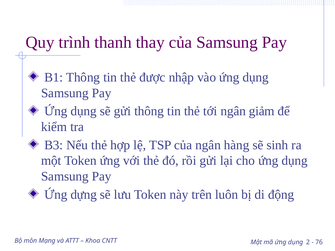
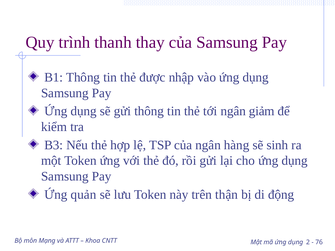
dựng: dựng -> quản (84, 195)
luôn: luôn -> thận (227, 195)
